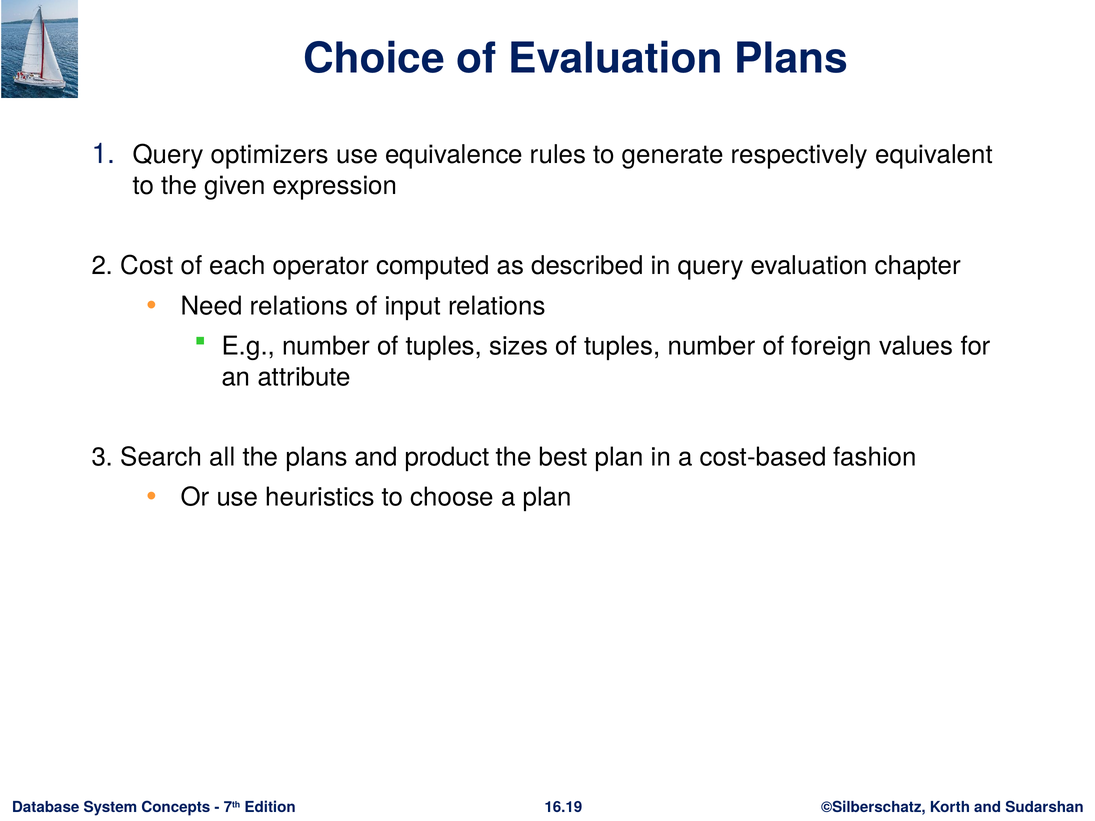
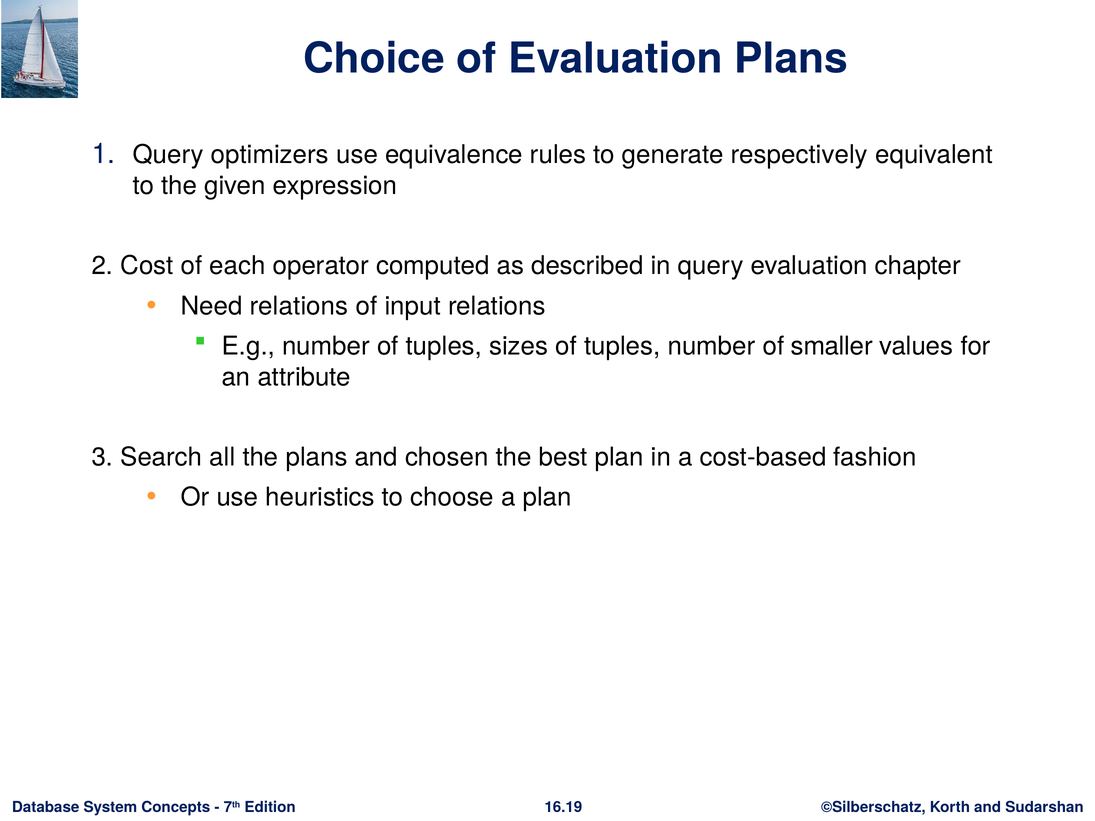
foreign: foreign -> smaller (832, 346)
product: product -> chosen (447, 457)
